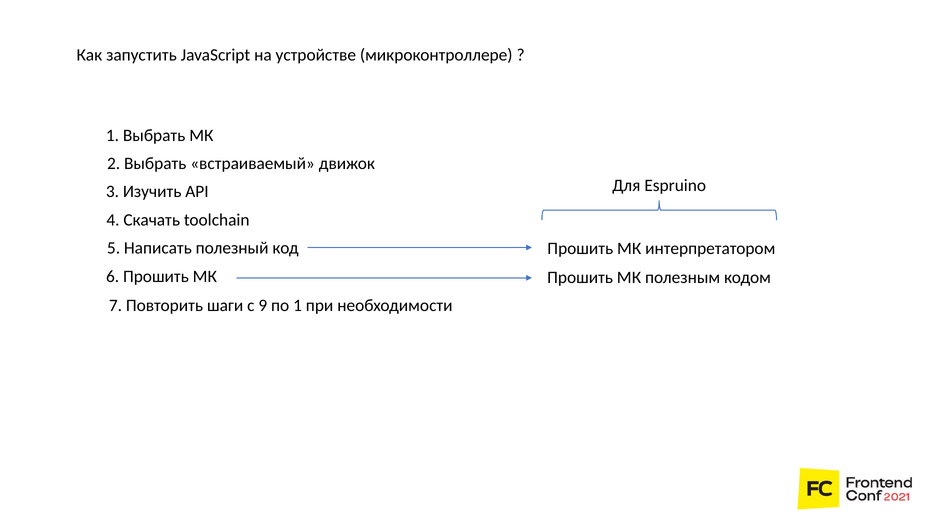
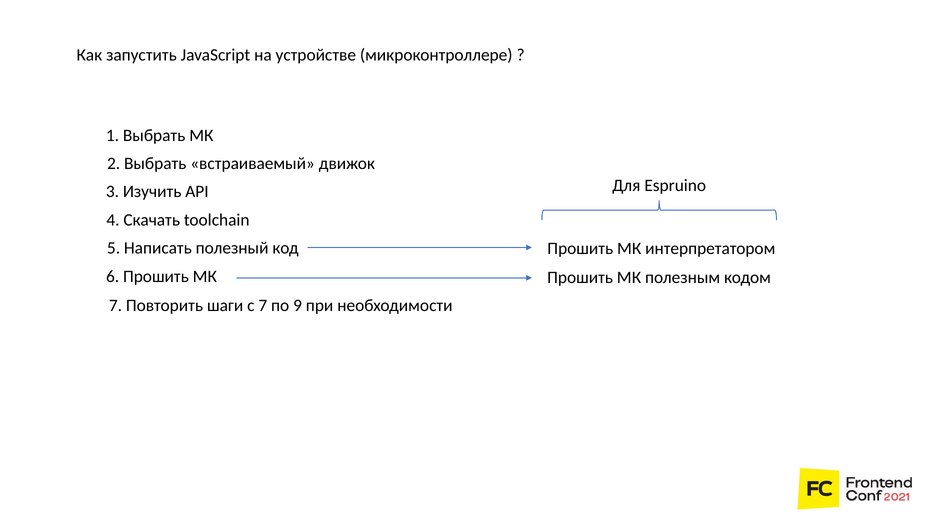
с 9: 9 -> 7 (263, 305)
по 1: 1 -> 9 (298, 305)
